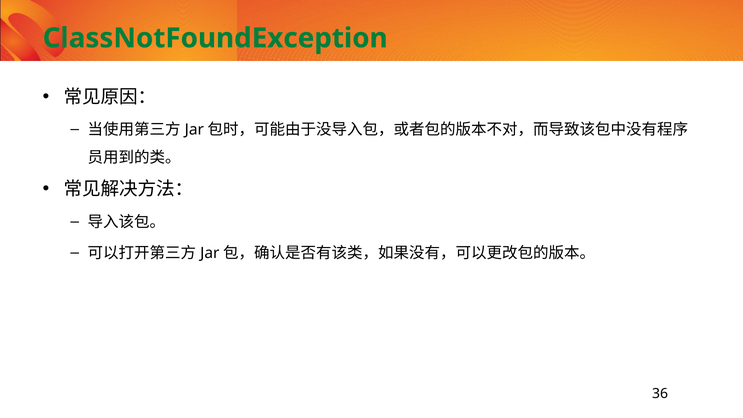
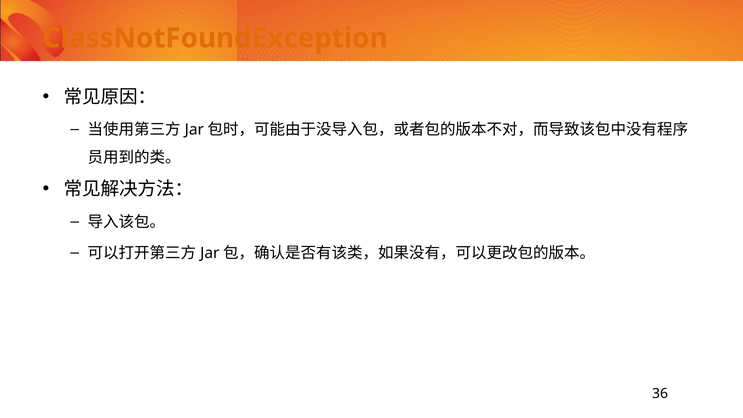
ClassNotFoundException colour: green -> orange (215, 38)
